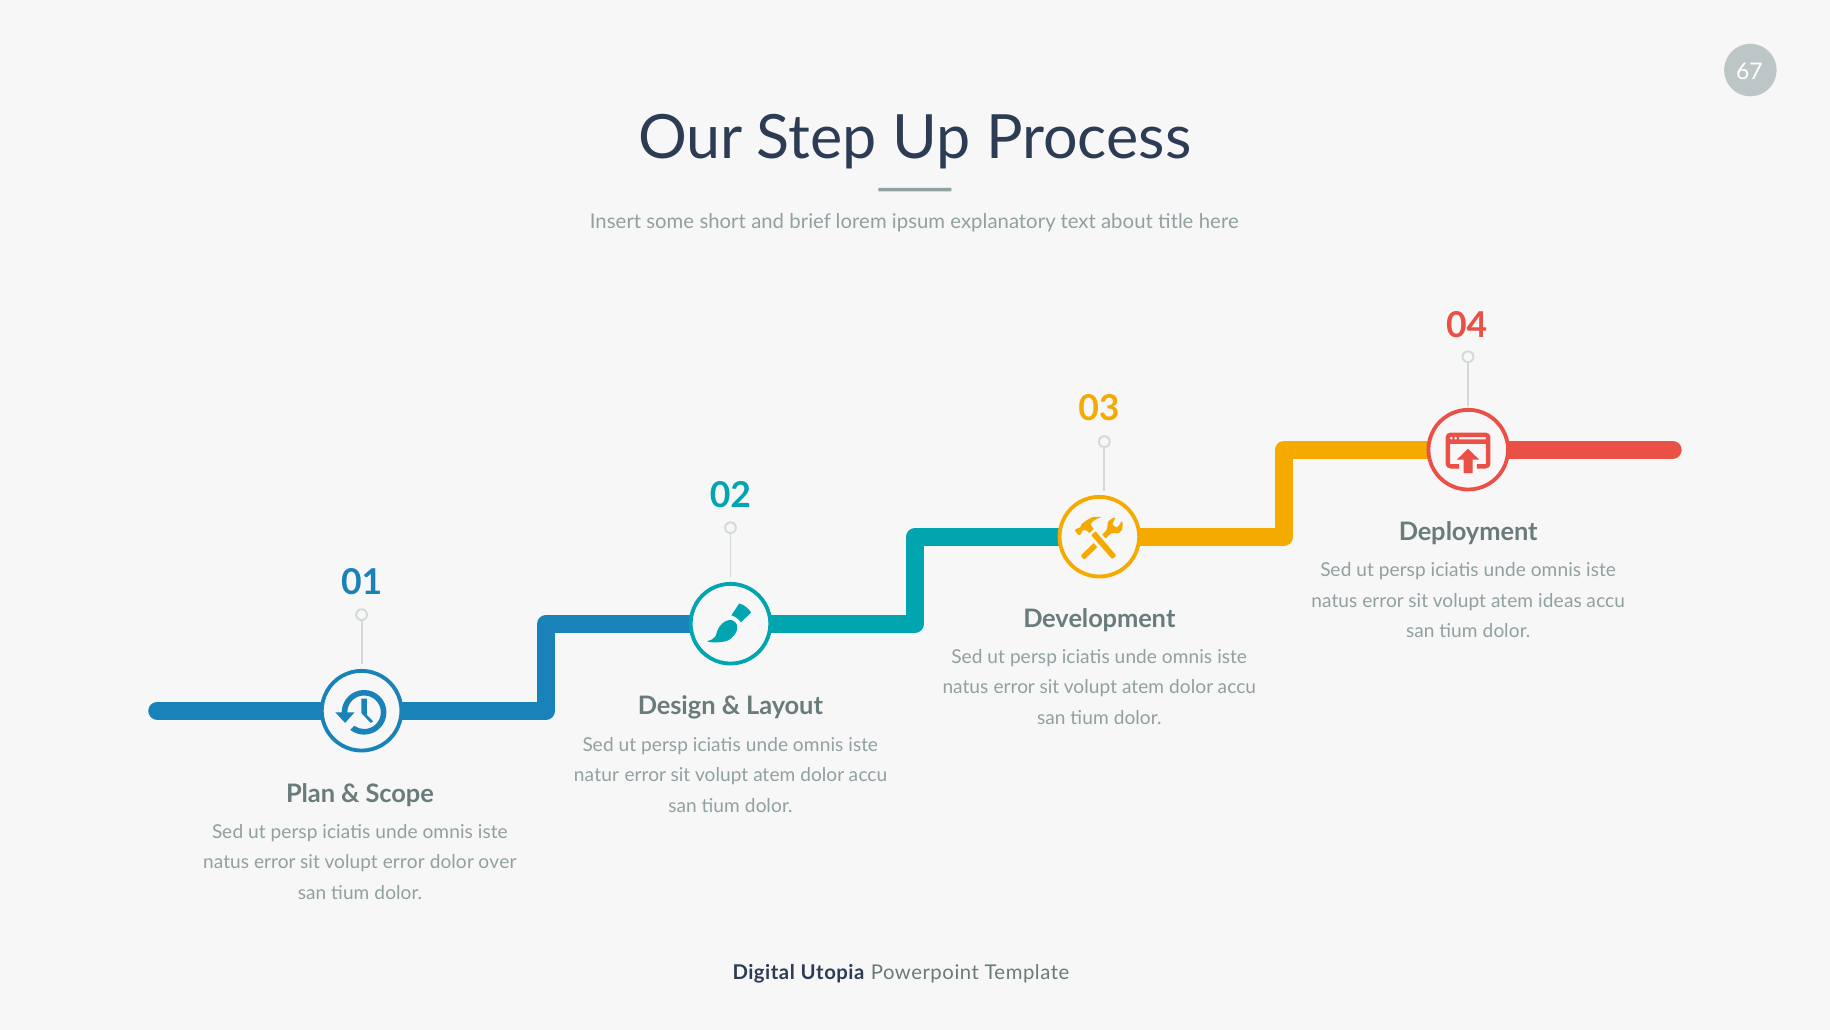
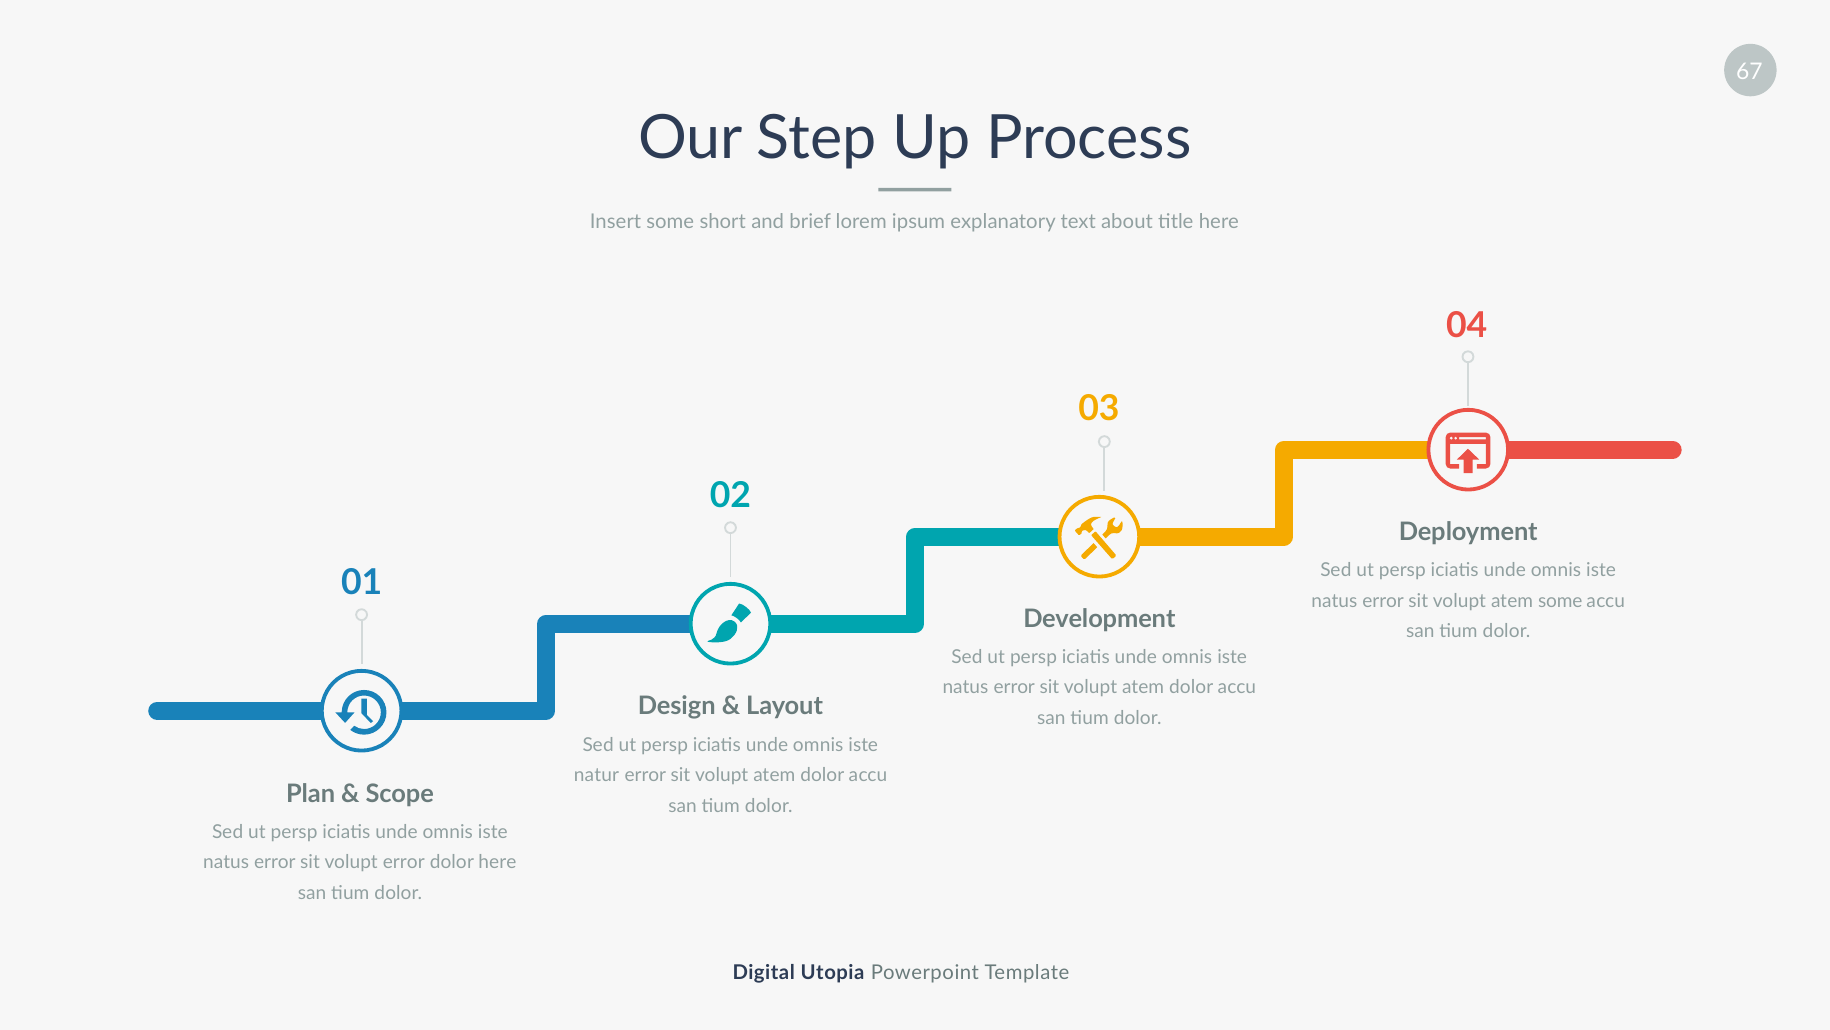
atem ideas: ideas -> some (1560, 600)
dolor over: over -> here (497, 862)
